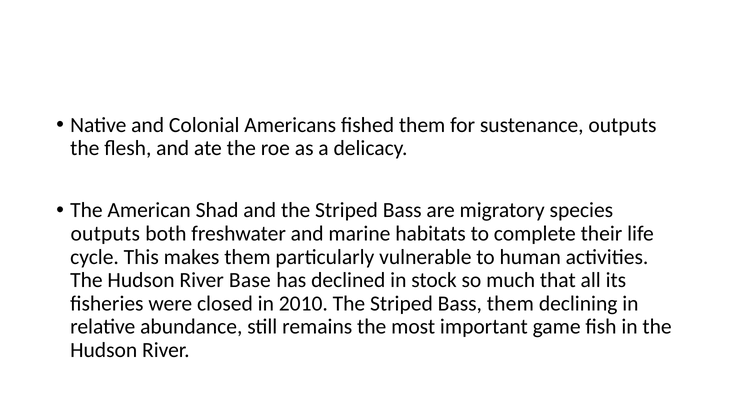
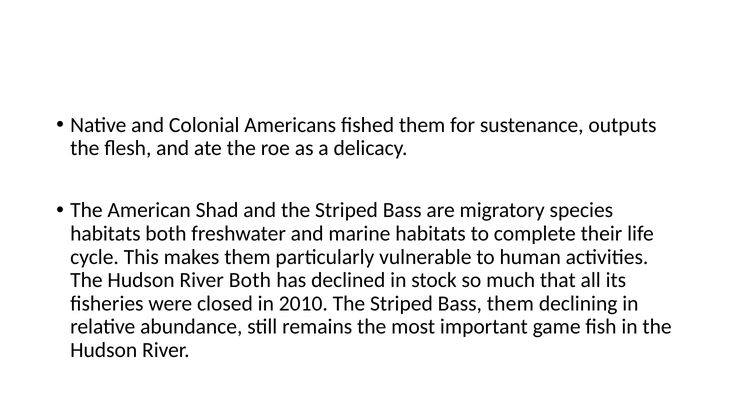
outputs: outputs -> habitats (105, 233)
River Base: Base -> Both (250, 280)
